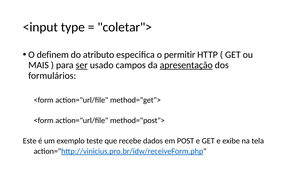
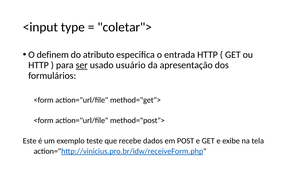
permitir: permitir -> entrada (180, 55)
MAIS: MAIS -> HTTP (39, 65)
campos: campos -> usuário (131, 65)
apresentação underline: present -> none (186, 65)
